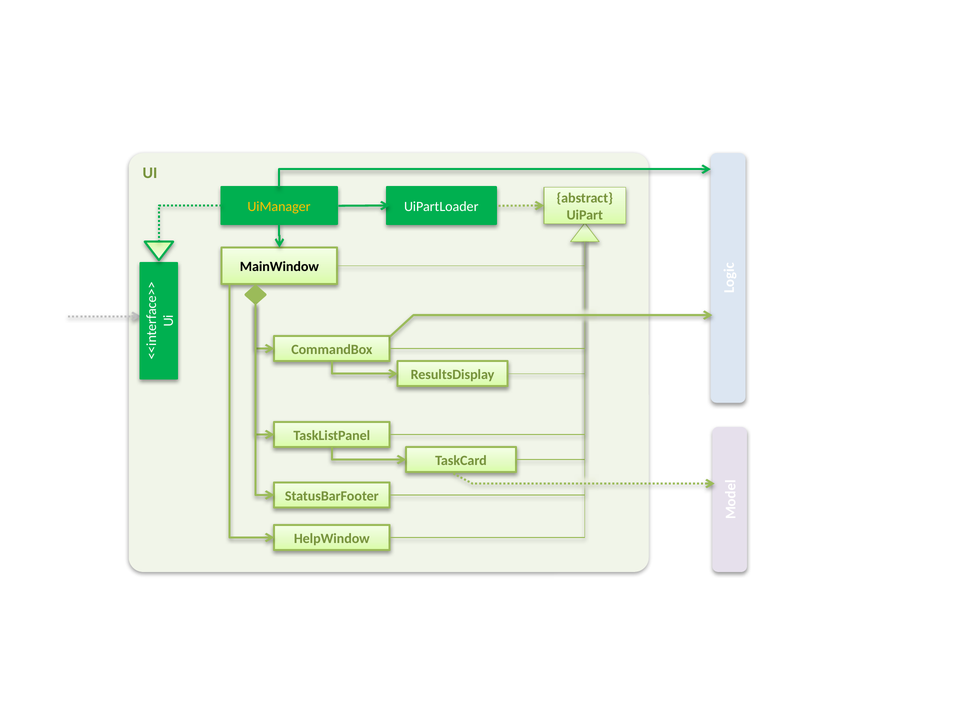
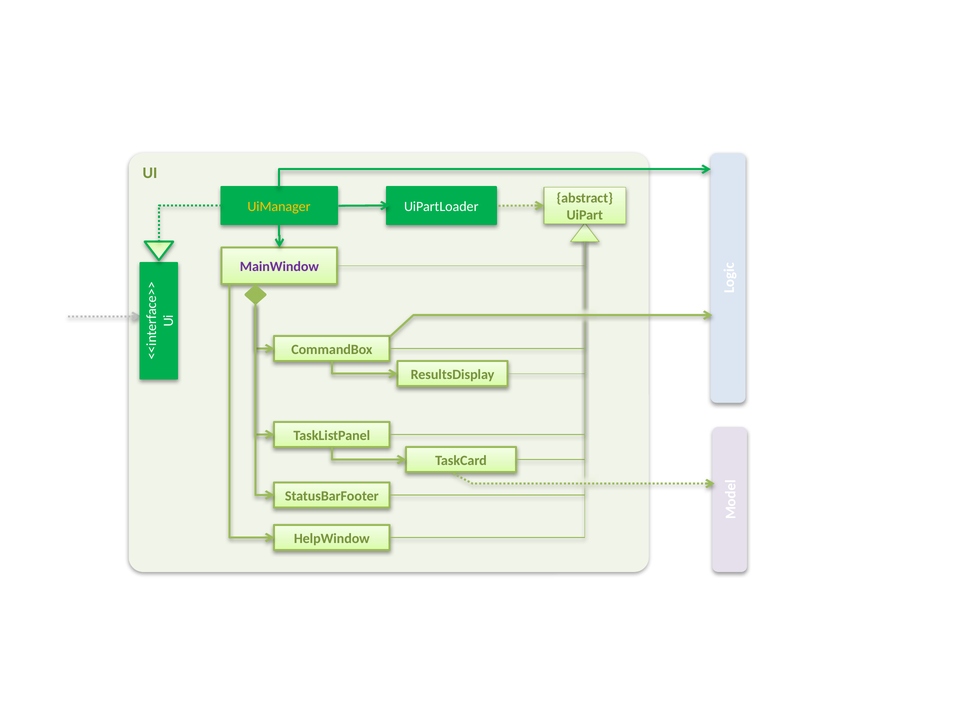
MainWindow colour: black -> purple (279, 267)
